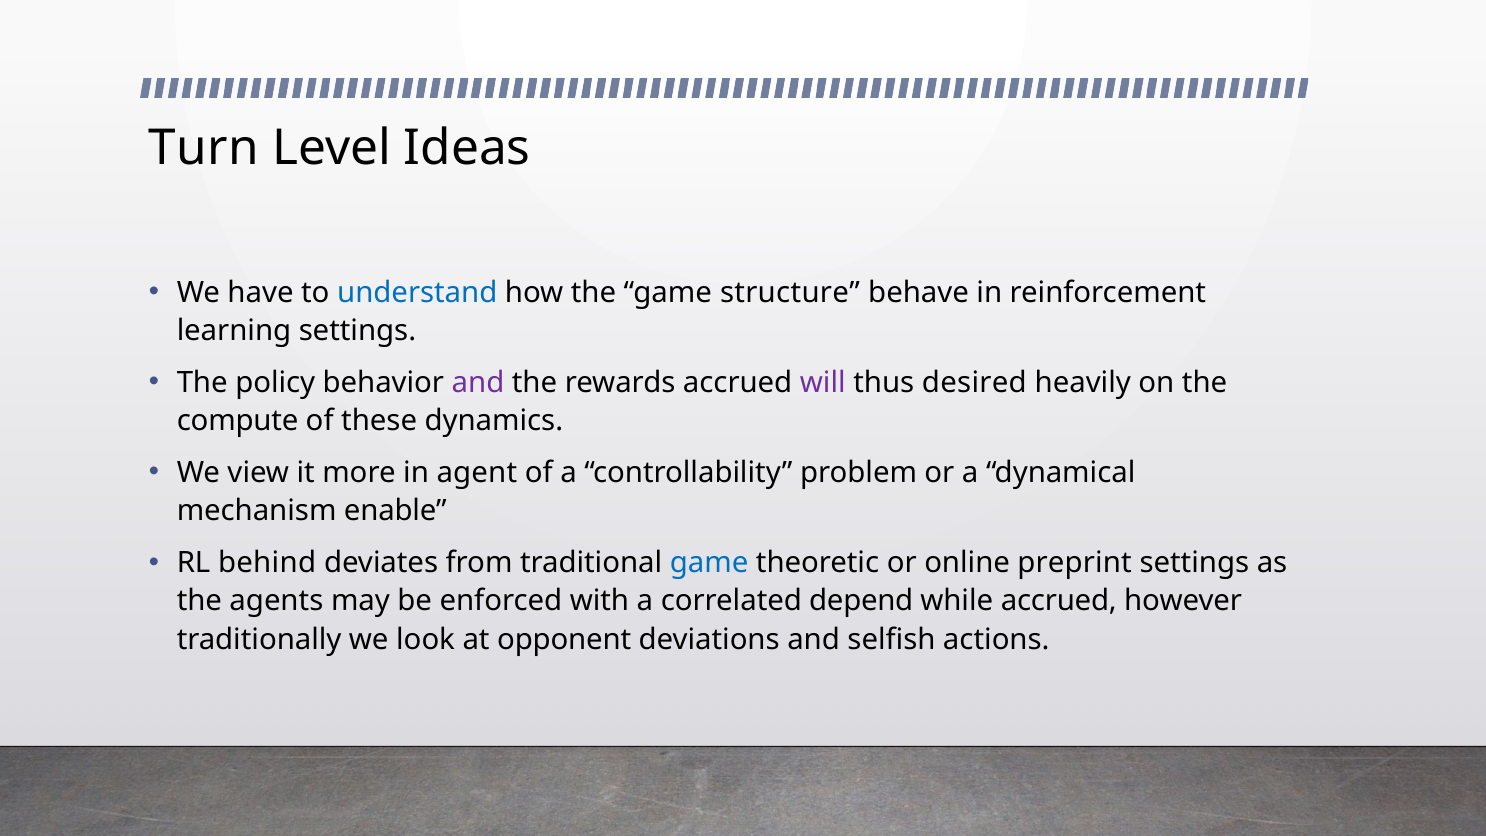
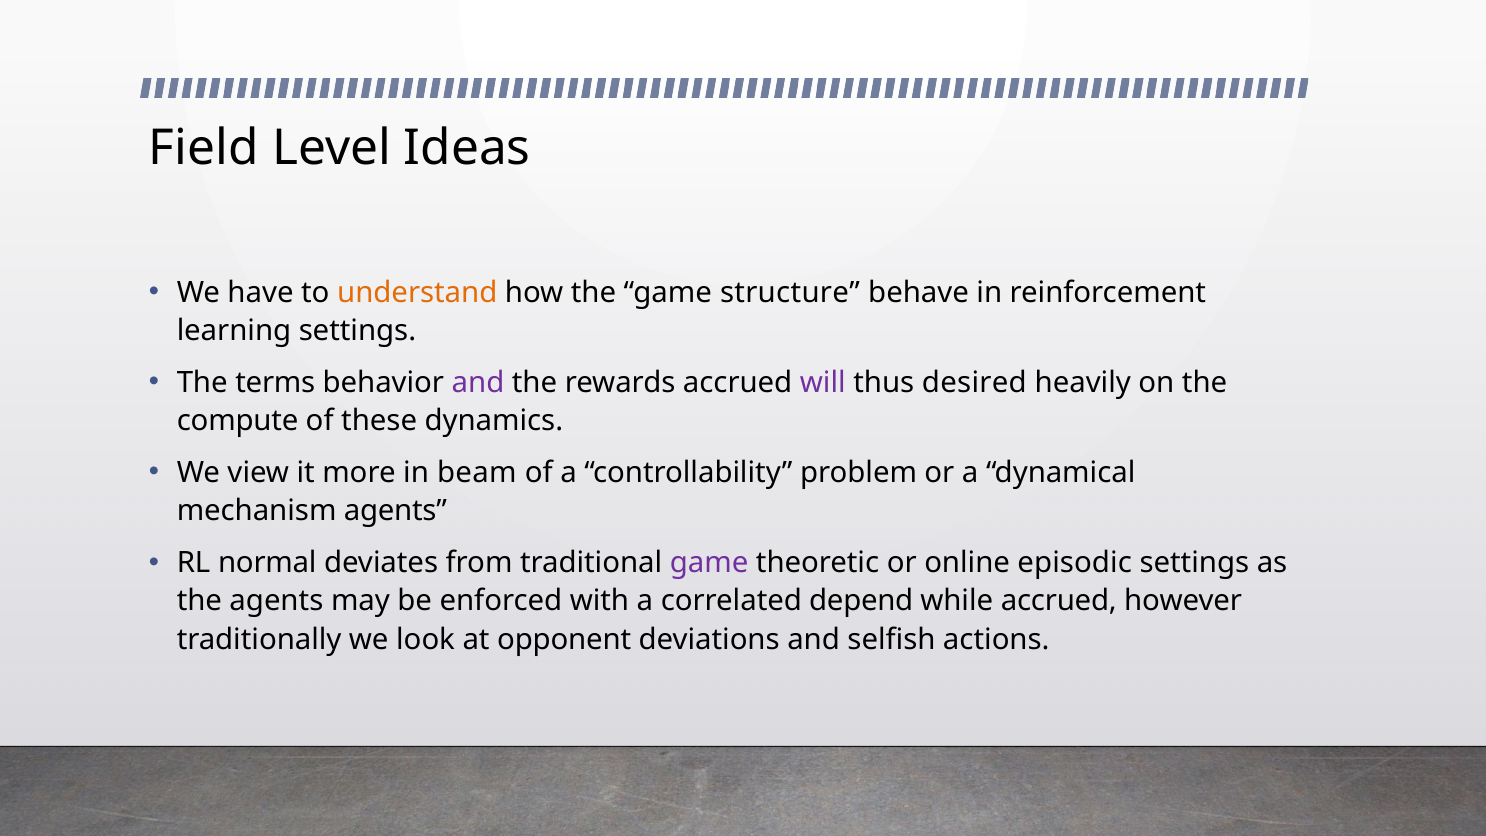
Turn: Turn -> Field (204, 148)
understand colour: blue -> orange (417, 293)
policy: policy -> terms (275, 383)
agent: agent -> beam (477, 473)
mechanism enable: enable -> agents (395, 511)
behind: behind -> normal (267, 563)
game colour: blue -> purple (709, 563)
preprint: preprint -> episodic (1075, 563)
